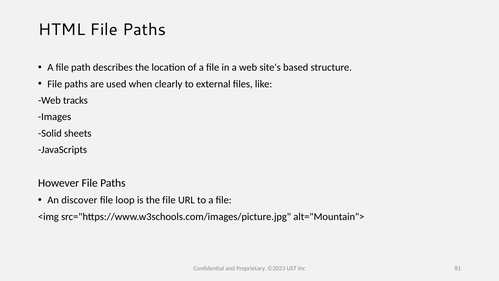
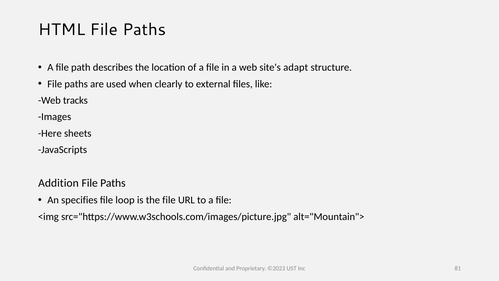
based: based -> adapt (296, 67)
Solid: Solid -> Here (50, 133)
However: However -> Addition (58, 183)
discover: discover -> specifies (79, 200)
